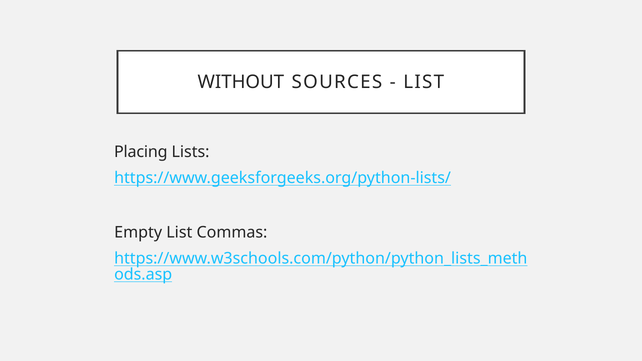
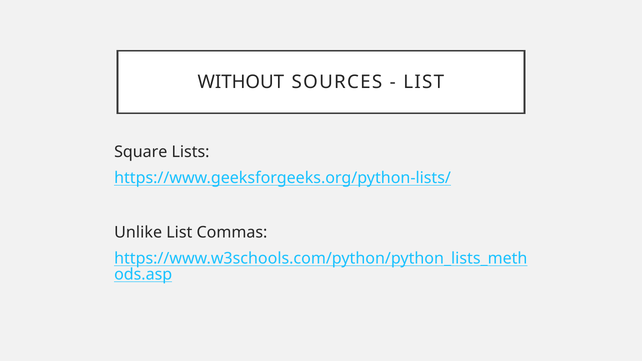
Placing: Placing -> Square (141, 152)
Empty: Empty -> Unlike (138, 233)
